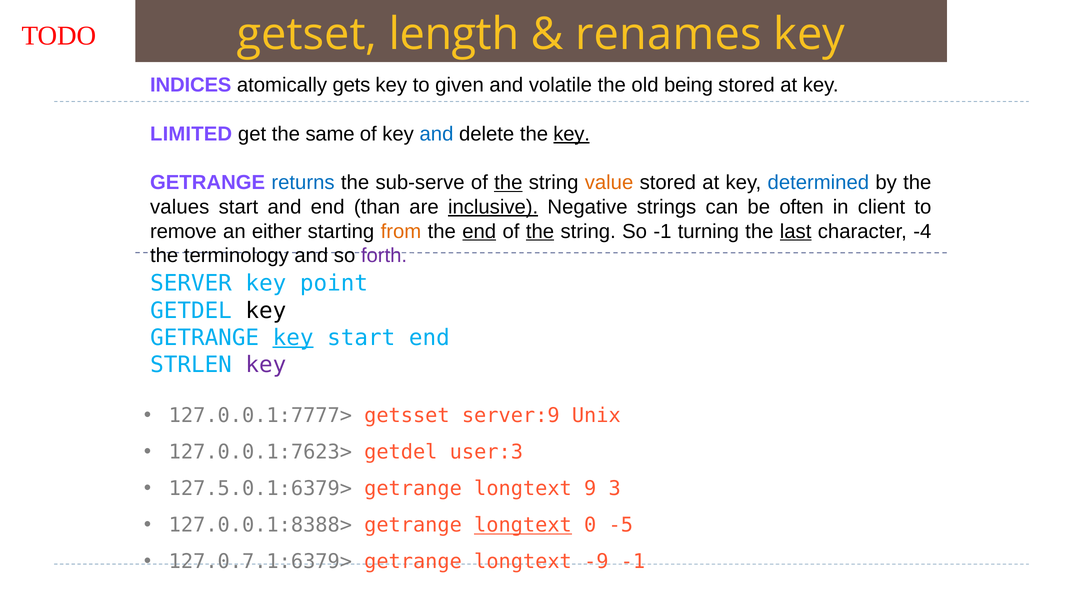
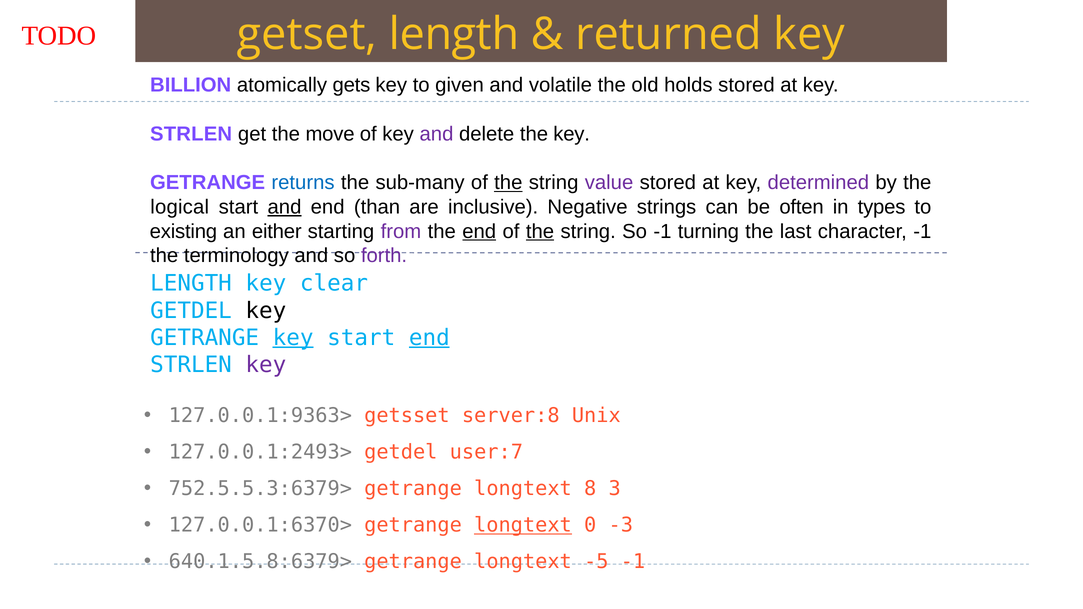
renames: renames -> returned (668, 34)
INDICES: INDICES -> BILLION (191, 85)
being: being -> holds (688, 85)
LIMITED: LIMITED -> STRLEN (191, 134)
same: same -> move (330, 134)
and colour: blue -> purple (436, 134)
key underline: present -> none (572, 134)
sub-serve: sub-serve -> sub-many (420, 183)
value colour: orange -> purple (609, 183)
determined colour: blue -> purple (818, 183)
values: values -> logical (180, 207)
and underline: none -> present (284, 207)
inclusive underline: present -> none (493, 207)
client: client -> types (882, 207)
remove: remove -> existing (183, 231)
from colour: orange -> purple (401, 231)
last underline: present -> none (796, 231)
character -4: -4 -> -1 (922, 231)
SERVER: SERVER -> LENGTH (191, 284)
point: point -> clear (334, 284)
end underline: none -> present (429, 338)
127.0.0.1:7777>: 127.0.0.1:7777> -> 127.0.0.1:9363> (260, 416)
server:9: server:9 -> server:8 (511, 416)
127.0.0.1:7623>: 127.0.0.1:7623> -> 127.0.0.1:2493> (260, 452)
user:3: user:3 -> user:7 (486, 452)
127.5.0.1:6379>: 127.5.0.1:6379> -> 752.5.5.3:6379> (260, 489)
9: 9 -> 8 (590, 489)
127.0.0.1:8388>: 127.0.0.1:8388> -> 127.0.0.1:6370> (260, 525)
-5: -5 -> -3 (621, 525)
127.0.7.1:6379>: 127.0.7.1:6379> -> 640.1.5.8:6379> (260, 562)
-9: -9 -> -5 (596, 562)
